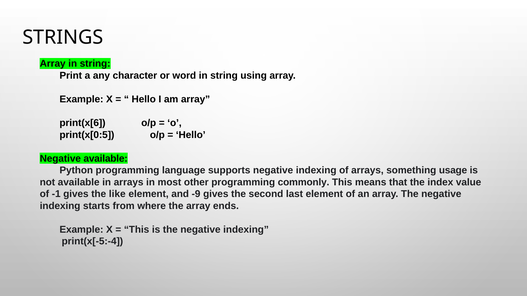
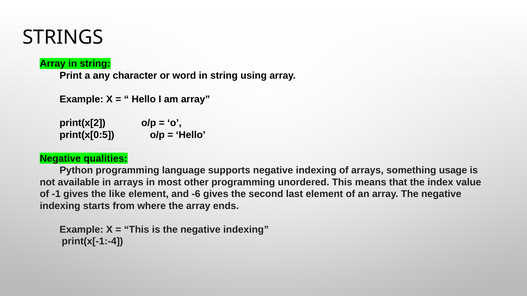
print(x[6: print(x[6 -> print(x[2 (83, 123)
Negative available: available -> qualities (106, 159)
commonly: commonly -> unordered (304, 182)
-9: -9 -> -6 (196, 194)
print(x[-5:-4: print(x[-5:-4 -> print(x[-1:-4 (92, 242)
